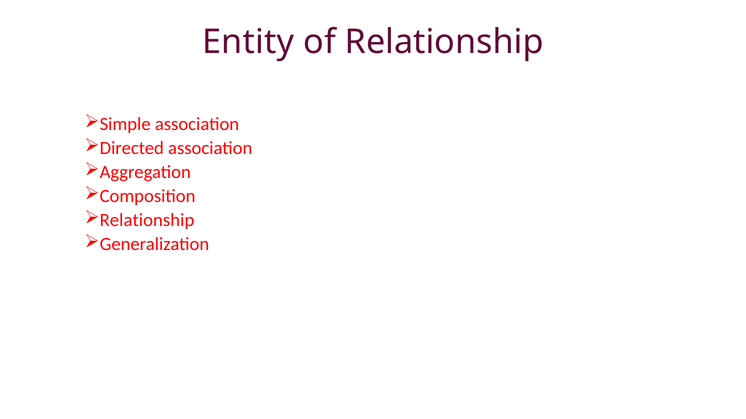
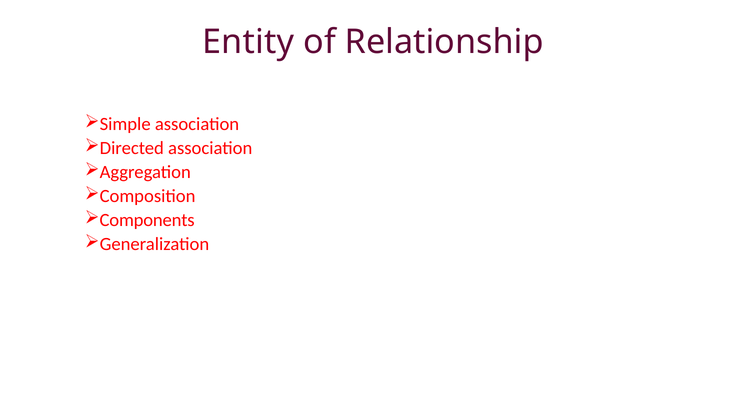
Relationship: Relationship -> Components (147, 221)
